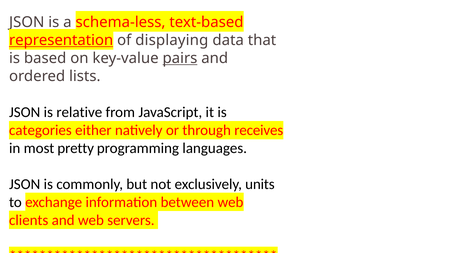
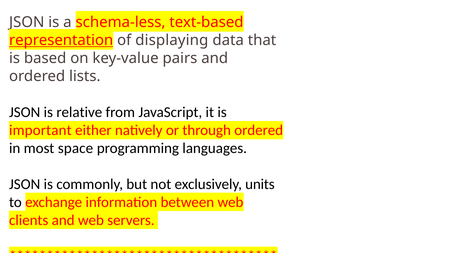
pairs underline: present -> none (180, 58)
categories: categories -> important (40, 130)
through receives: receives -> ordered (259, 130)
pretty: pretty -> space (76, 148)
